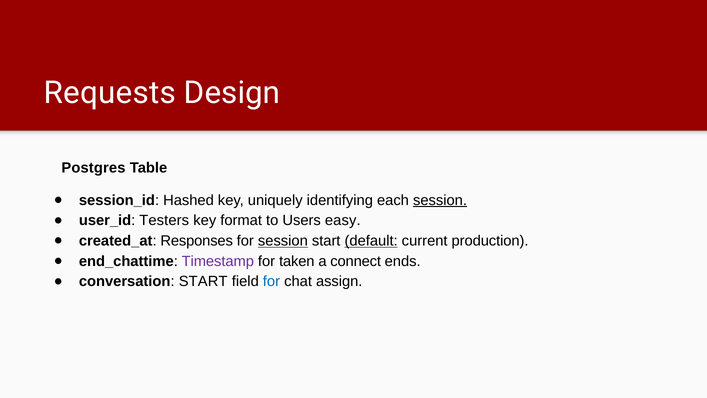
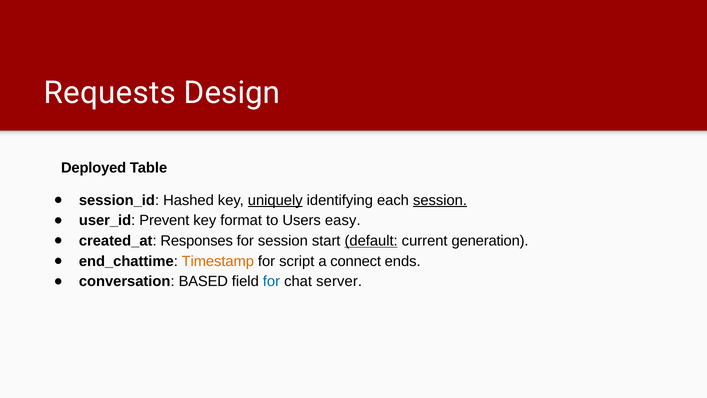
Postgres: Postgres -> Deployed (94, 168)
uniquely underline: none -> present (275, 200)
Testers: Testers -> Prevent (164, 220)
session underline: present -> none (283, 241)
production: production -> generation (490, 241)
Timestamp colour: purple -> orange (218, 261)
taken: taken -> script (297, 261)
conversation START: START -> BASED (203, 281)
assign: assign -> server (339, 281)
